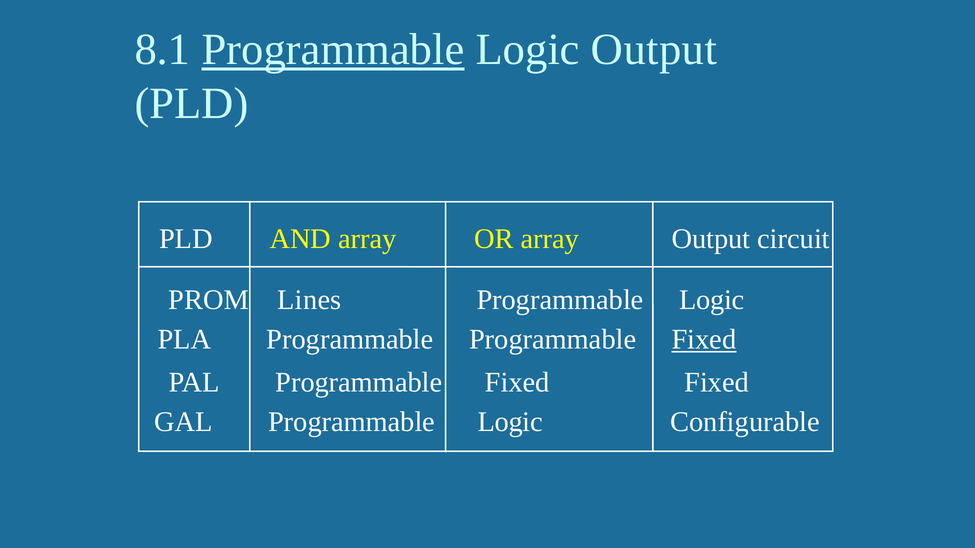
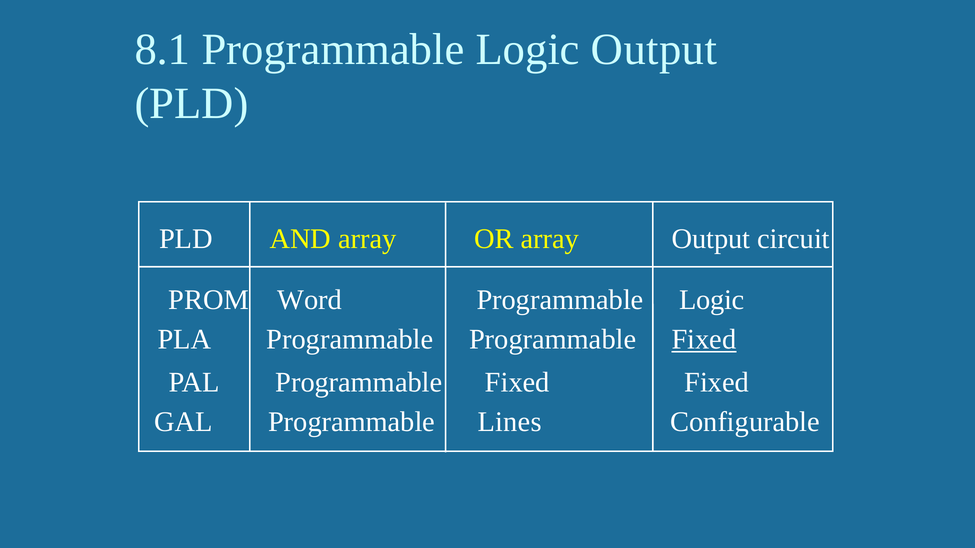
Programmable underline: present -> none (333, 50)
Lines: Lines -> Word (310, 300)
GAL Programmable Logic: Logic -> Lines (510, 422)
